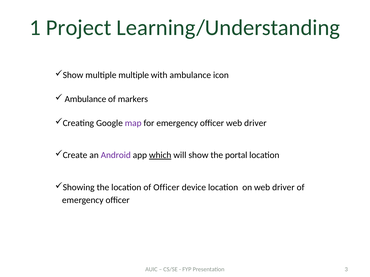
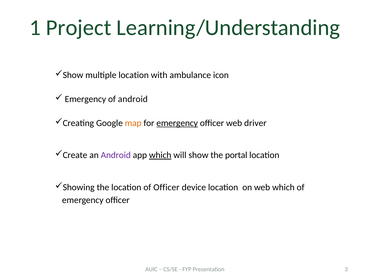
multiple multiple: multiple -> location (134, 75)
Ambulance: Ambulance -> Emergency (85, 99)
of markers: markers -> android (133, 99)
map colour: purple -> orange (133, 123)
emergency underline: none -> present (177, 123)
on web driver: driver -> which (283, 188)
